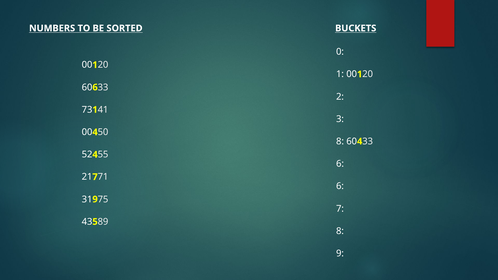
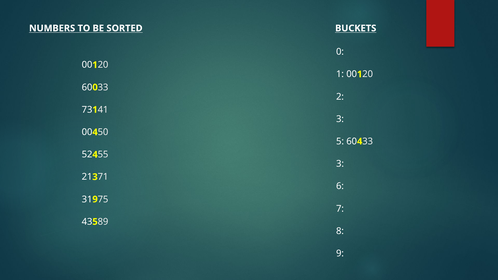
6: 6 -> 0 (95, 87)
8: 8 -> 5 (340, 141)
6: 6 -> 3 (340, 164)
7: 7 -> 3 (95, 177)
